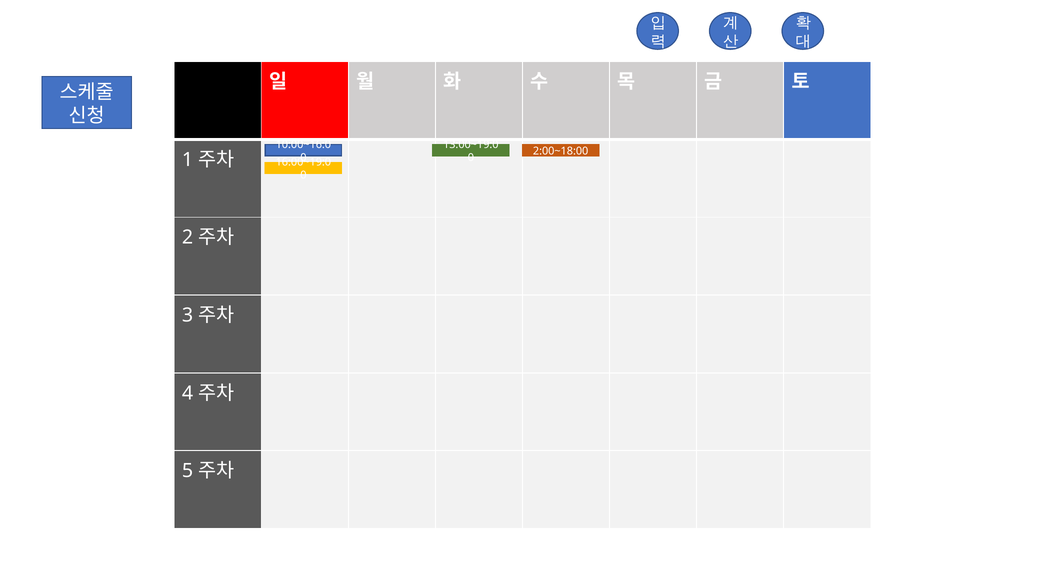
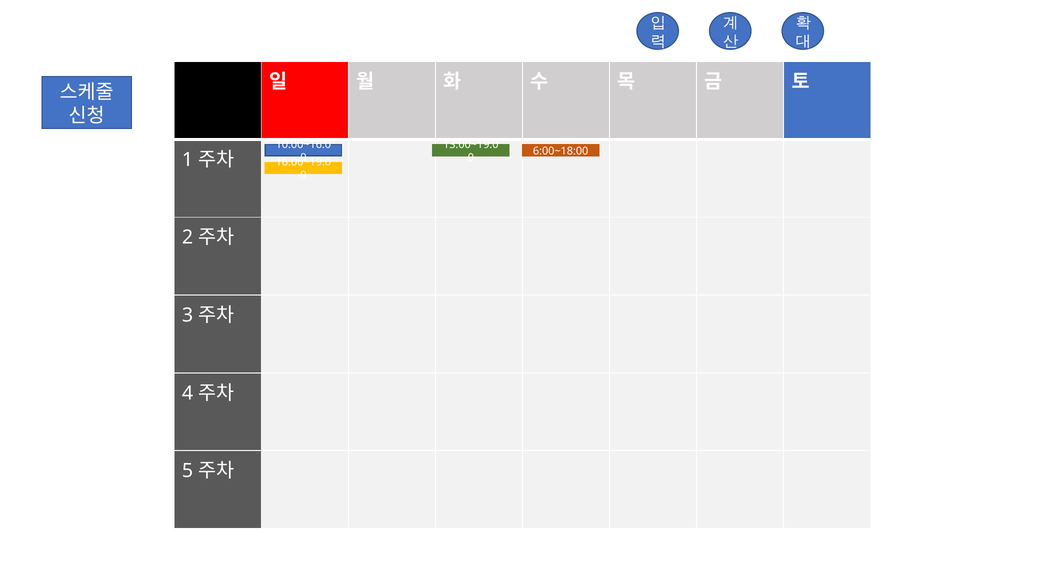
2:00~18:00: 2:00~18:00 -> 6:00~18:00 (561, 151)
